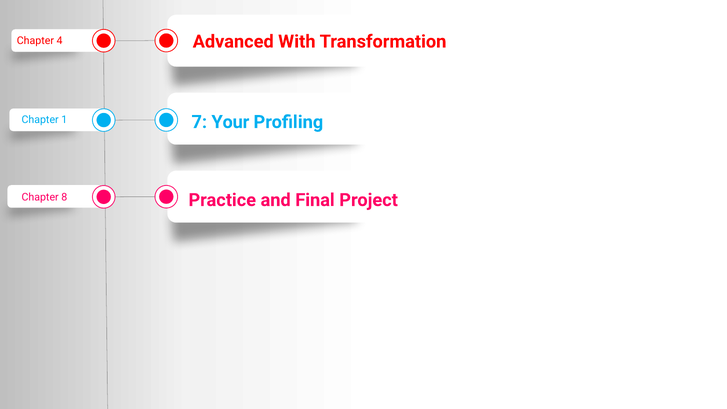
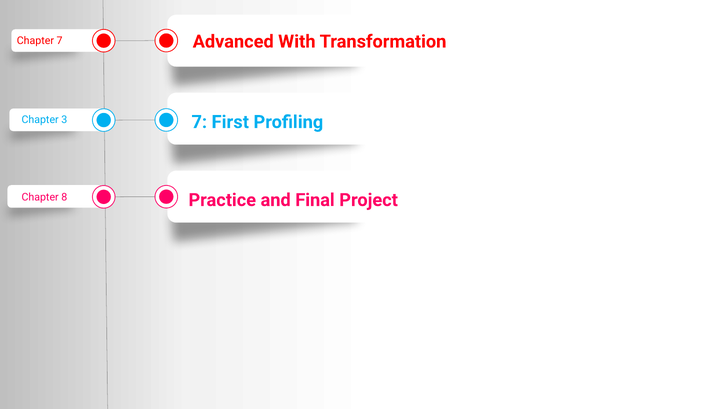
Chapter 4: 4 -> 7 (60, 41)
Your: Your -> First (230, 122)
1: 1 -> 3 (64, 120)
